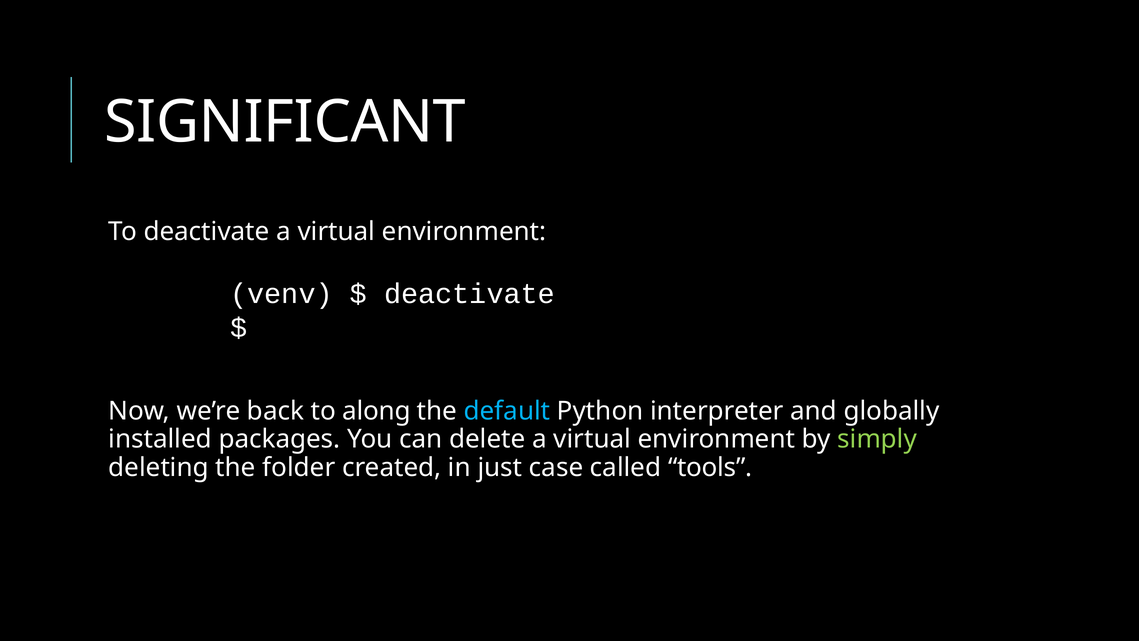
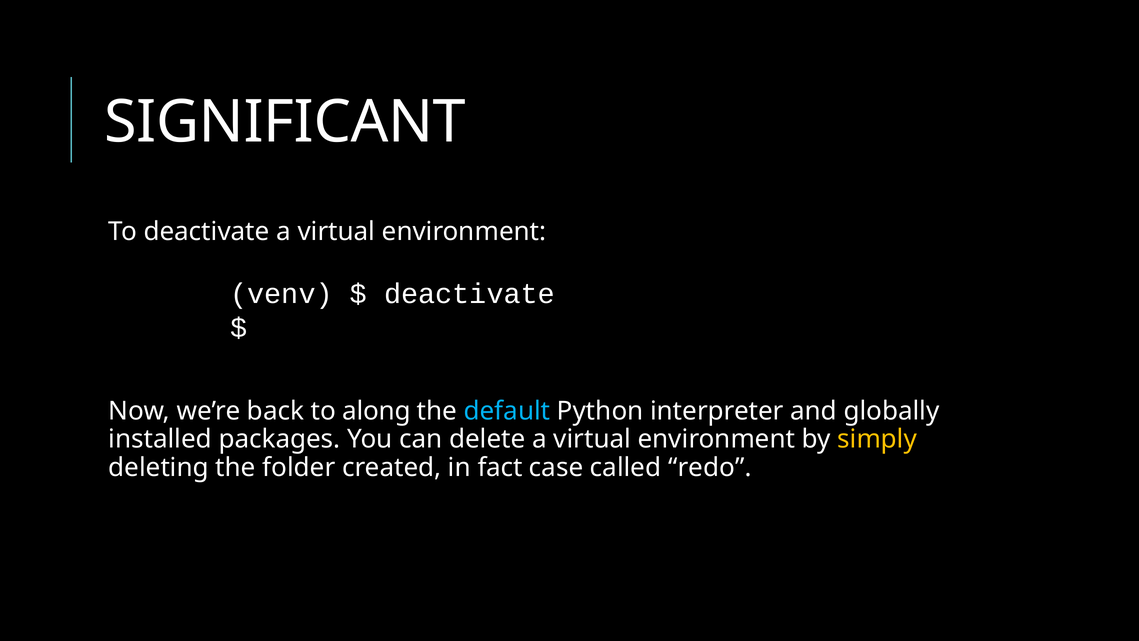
simply colour: light green -> yellow (877, 439)
just: just -> fact (500, 467)
tools: tools -> redo (710, 467)
